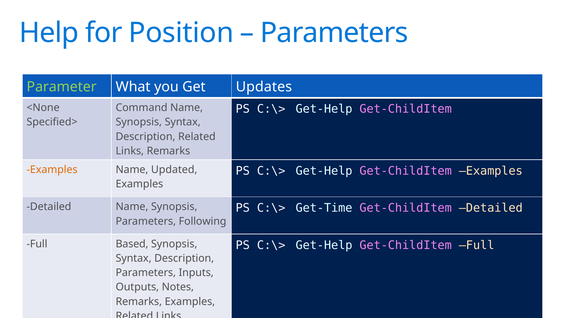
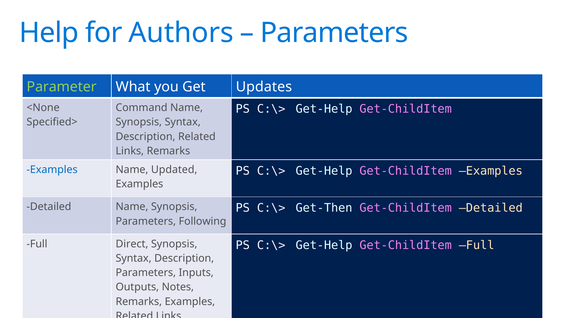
Position: Position -> Authors (181, 33)
Examples colour: orange -> blue (52, 170)
Get-Time: Get-Time -> Get-Then (324, 208)
Based: Based -> Direct (132, 244)
